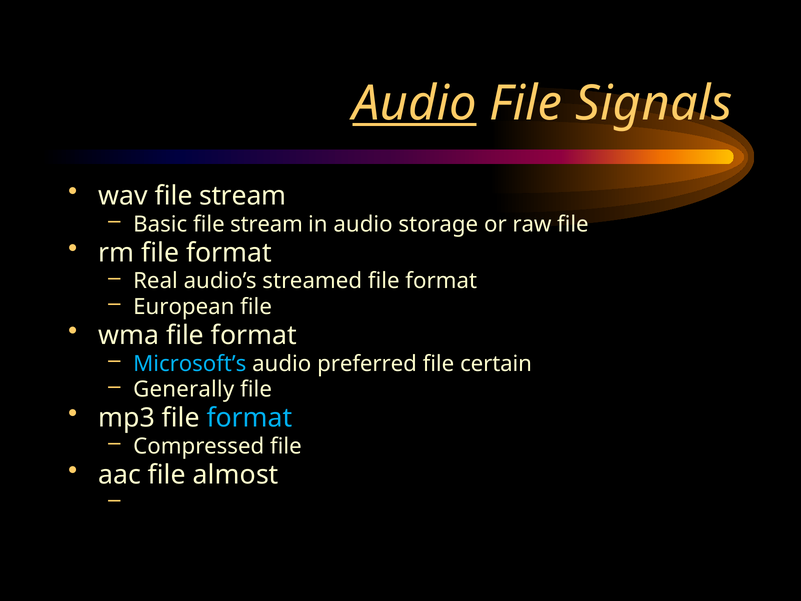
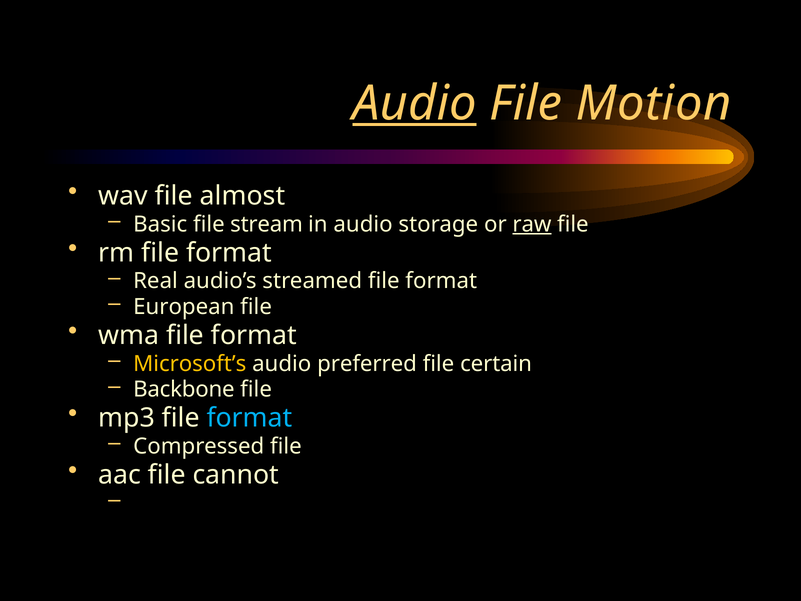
Signals: Signals -> Motion (654, 103)
wav file stream: stream -> almost (242, 196)
raw underline: none -> present (532, 224)
Microsoft’s colour: light blue -> yellow (190, 364)
Generally: Generally -> Backbone (184, 389)
almost: almost -> cannot (236, 475)
